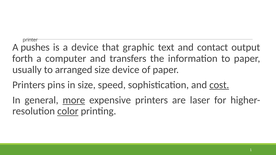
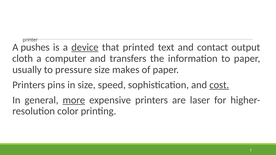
device underline: none -> present (85, 47)
graphic: graphic -> printed (139, 47)
forth: forth -> cloth (23, 59)
arranged: arranged -> pressure (74, 70)
size device: device -> makes (126, 70)
color underline: present -> none (68, 111)
